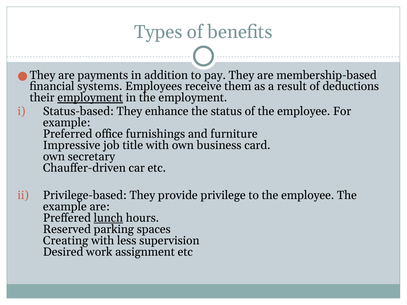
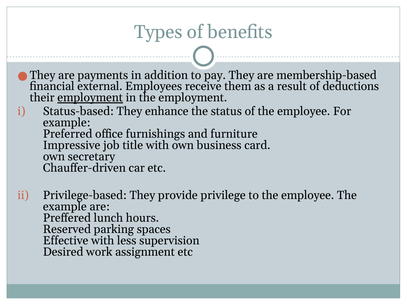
systems: systems -> external (100, 87)
lunch underline: present -> none (108, 218)
Creating: Creating -> Effective (66, 241)
